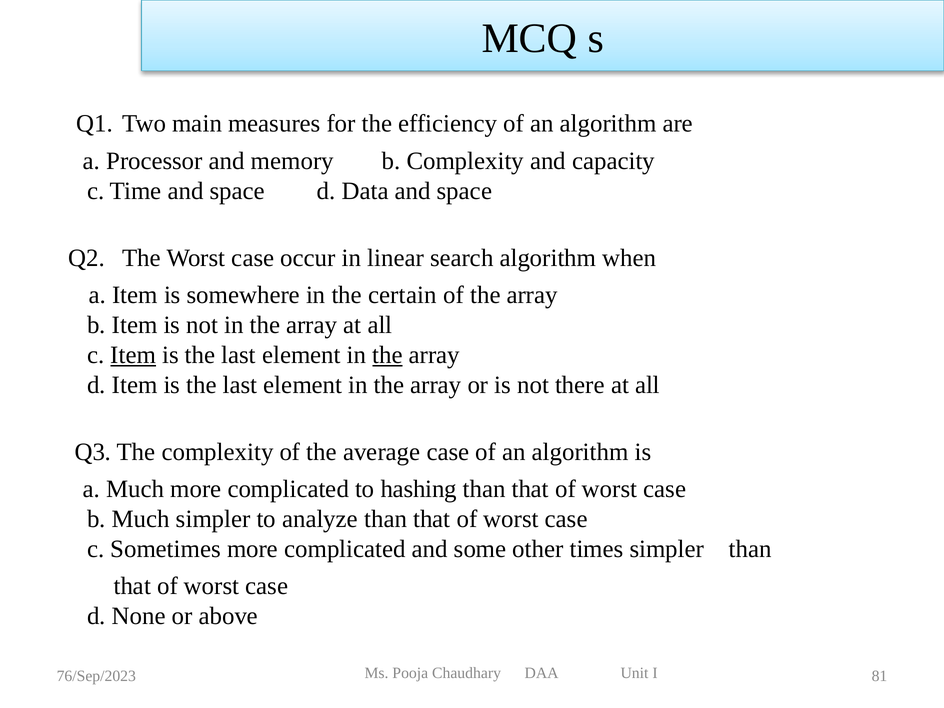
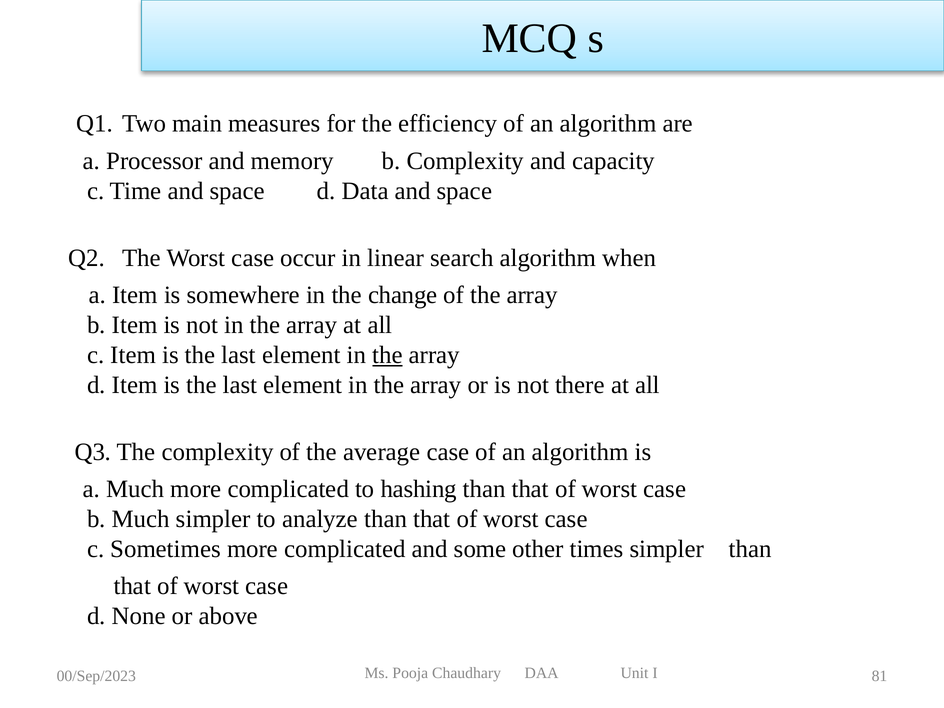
certain: certain -> change (403, 295)
Item underline: present -> none (133, 355)
76/Sep/2023: 76/Sep/2023 -> 00/Sep/2023 (96, 676)
